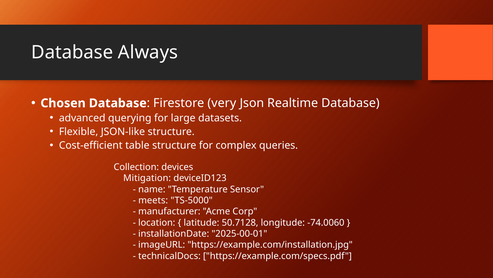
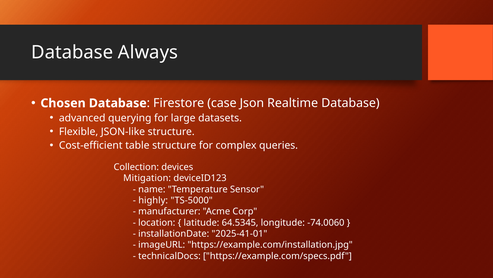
very: very -> case (222, 103)
meets: meets -> highly (153, 200)
50.7128: 50.7128 -> 64.5345 (240, 222)
2025-00-01: 2025-00-01 -> 2025-41-01 (239, 233)
